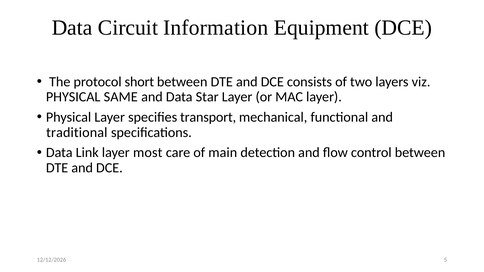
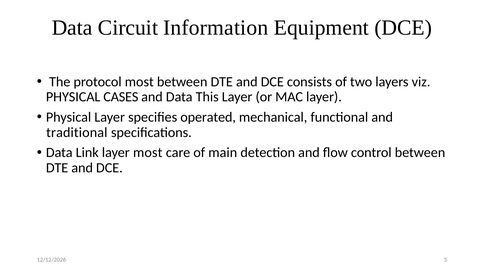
protocol short: short -> most (139, 82)
SAME: SAME -> CASES (121, 97)
Star: Star -> This (207, 97)
transport: transport -> operated (208, 117)
